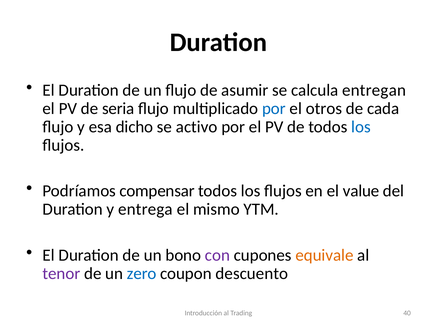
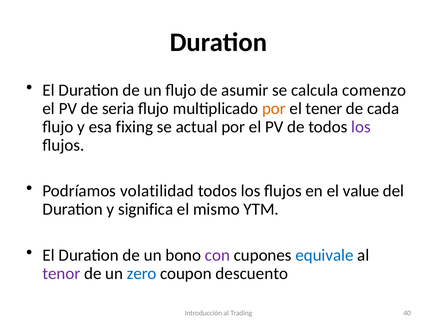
entregan: entregan -> comenzo (374, 90)
por colour: blue -> orange (274, 108)
otros: otros -> tener (324, 108)
dicho: dicho -> fixing (134, 127)
activo: activo -> actual (197, 127)
los colour: blue -> purple (361, 127)
compensar: compensar -> volatilidad (157, 191)
entrega: entrega -> significa (146, 209)
equivale colour: orange -> blue (324, 255)
